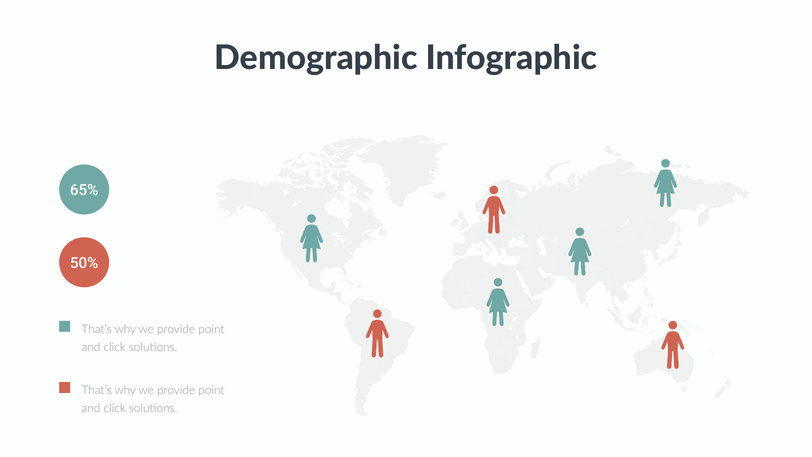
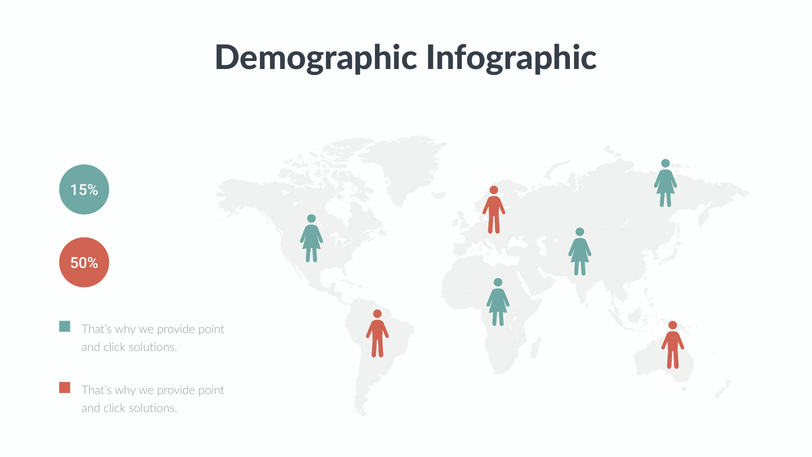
65%: 65% -> 15% (84, 190)
